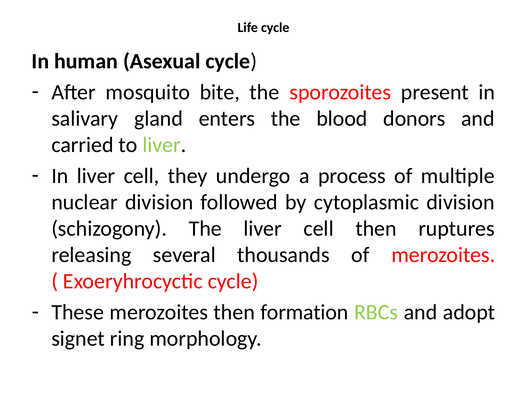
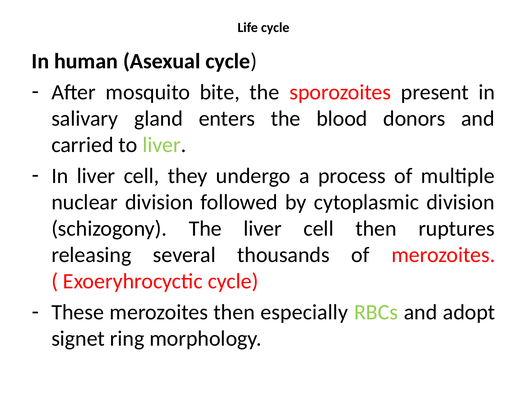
formation: formation -> especially (304, 312)
